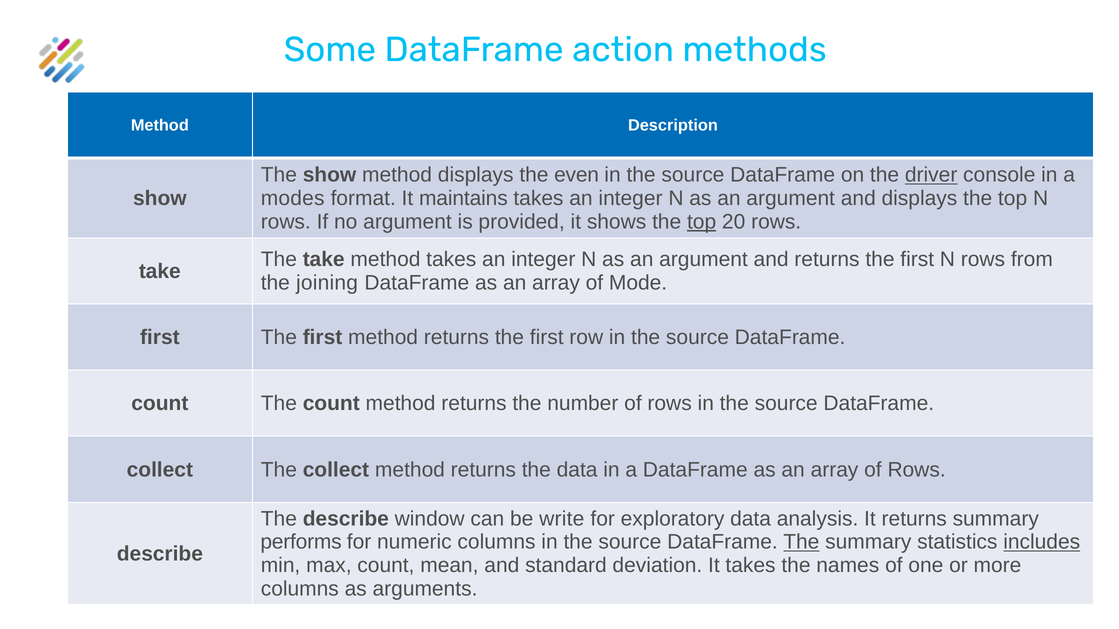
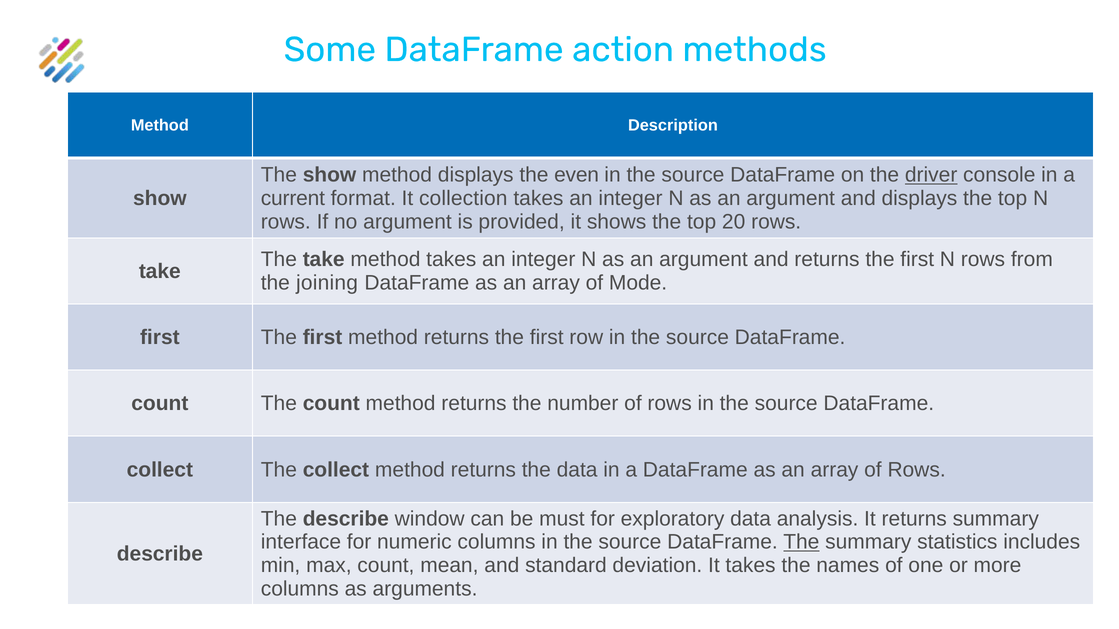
modes: modes -> current (293, 198)
maintains: maintains -> collection (463, 198)
top underline: present -> none (702, 222)
write: write -> must (562, 519)
performs: performs -> interface (301, 542)
includes underline: present -> none (1042, 542)
